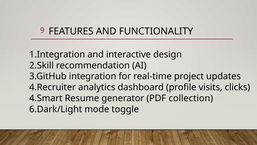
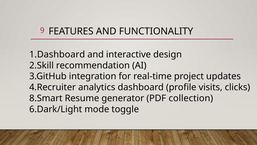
1.Integration: 1.Integration -> 1.Dashboard (57, 54)
4.Smart: 4.Smart -> 8.Smart (46, 98)
